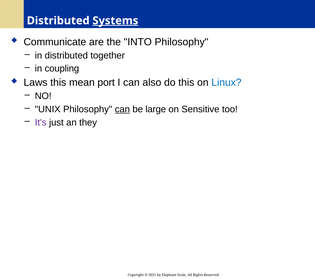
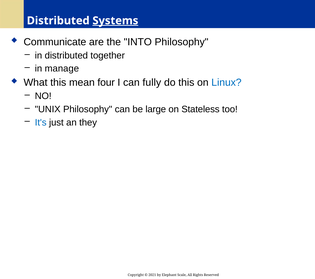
coupling: coupling -> manage (62, 69)
Laws: Laws -> What (36, 82)
port: port -> four (106, 82)
also: also -> fully (152, 82)
can underline: present -> none (122, 109)
Sensitive: Sensitive -> Stateless (200, 109)
It's colour: purple -> blue (41, 122)
